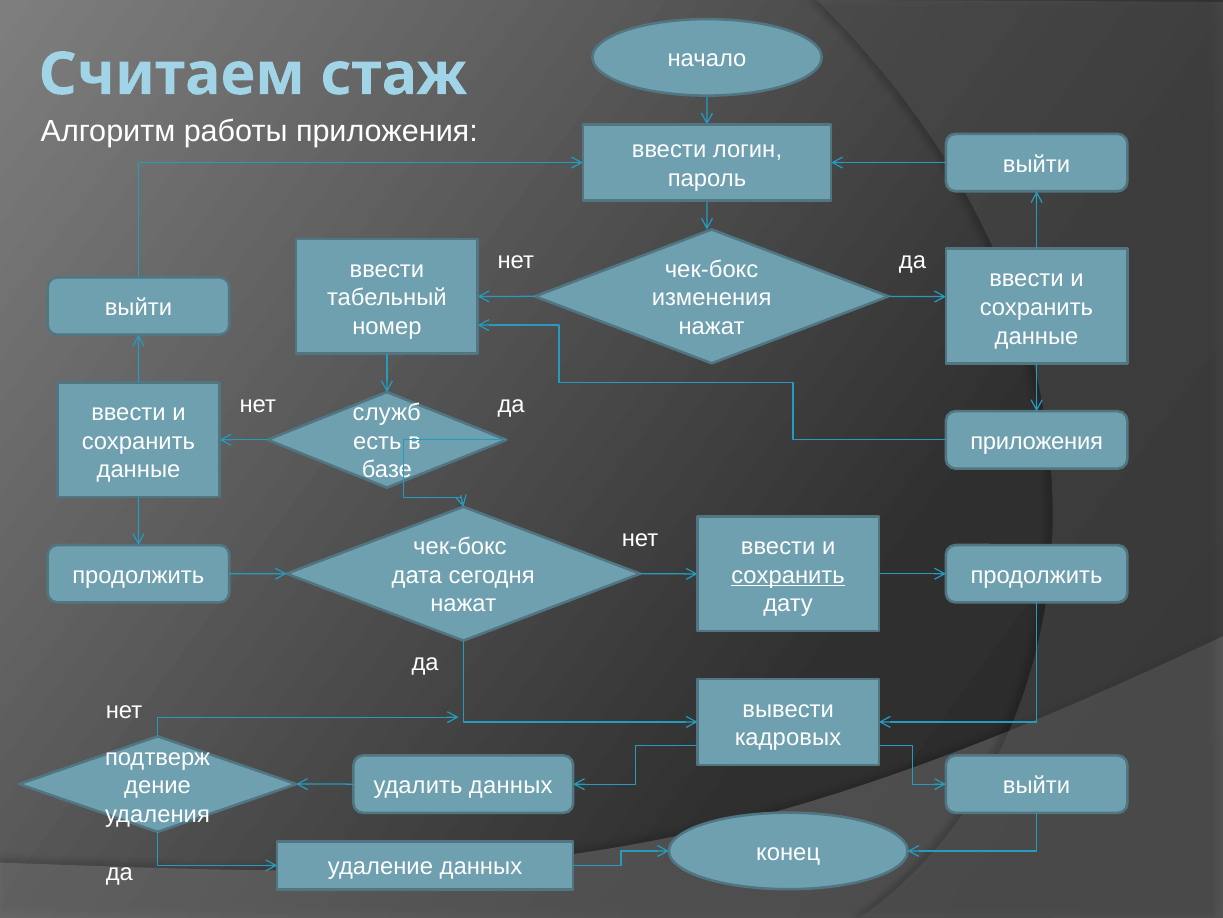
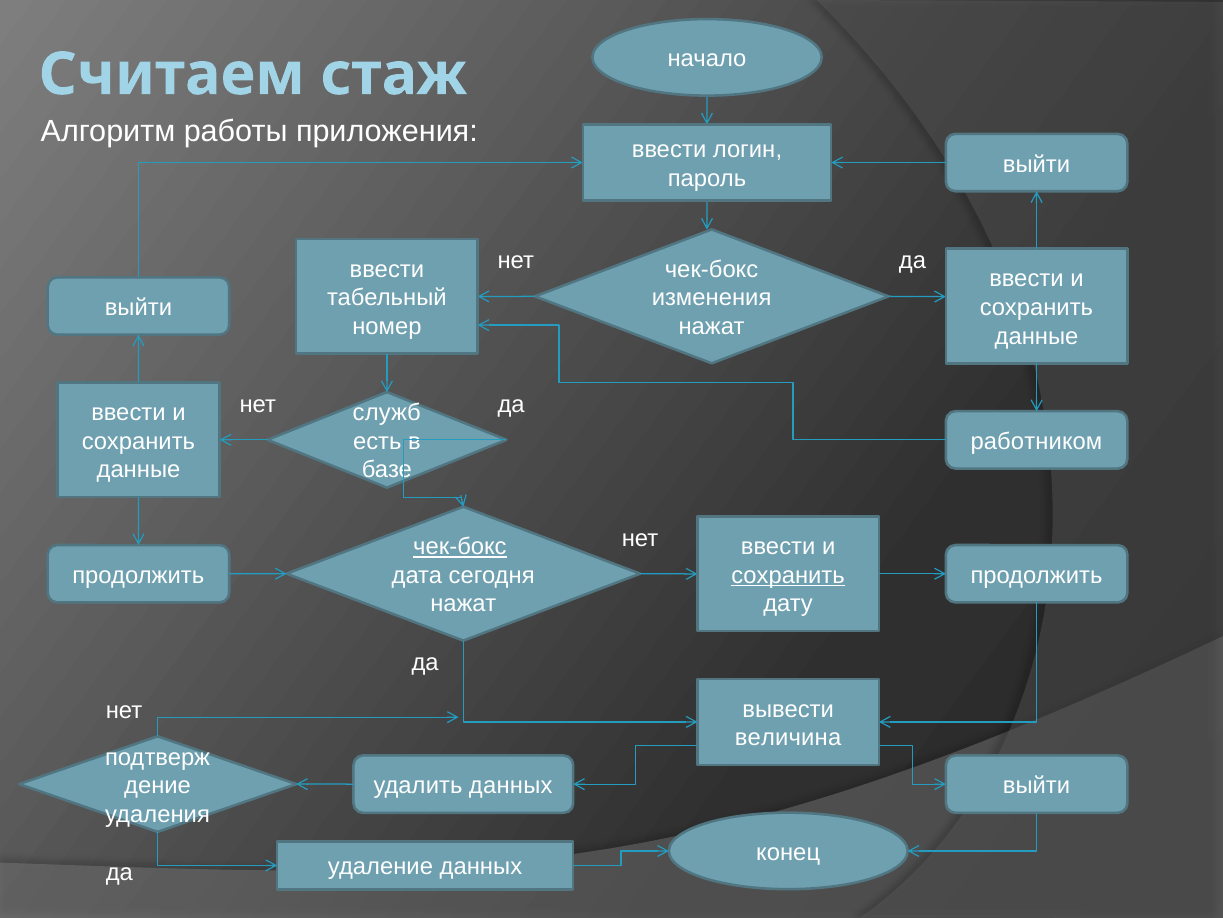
приложения: приложения -> работником (1036, 441)
чек-бокс underline: none -> present (460, 546)
кадровых: кадровых -> величина (788, 737)
